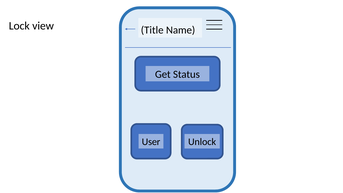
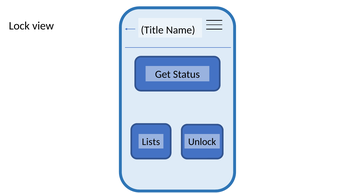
User: User -> Lists (151, 142)
